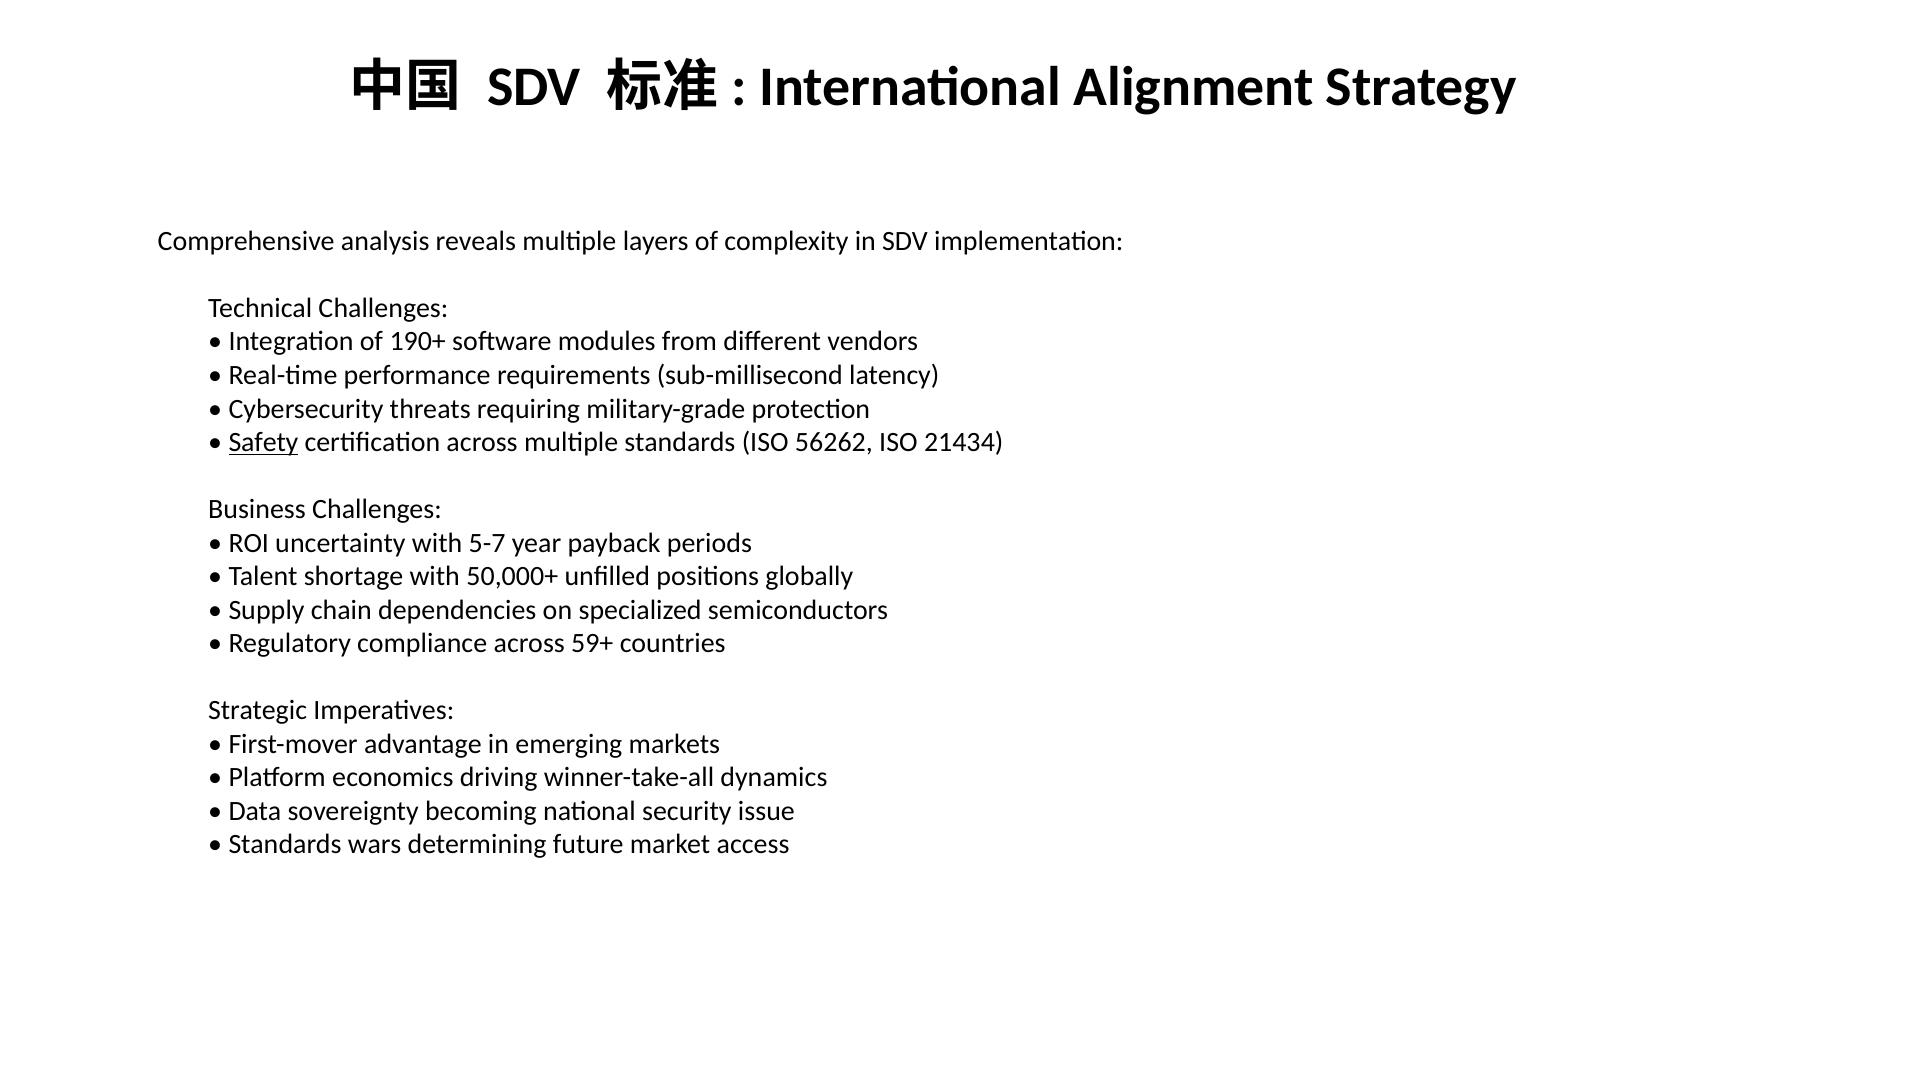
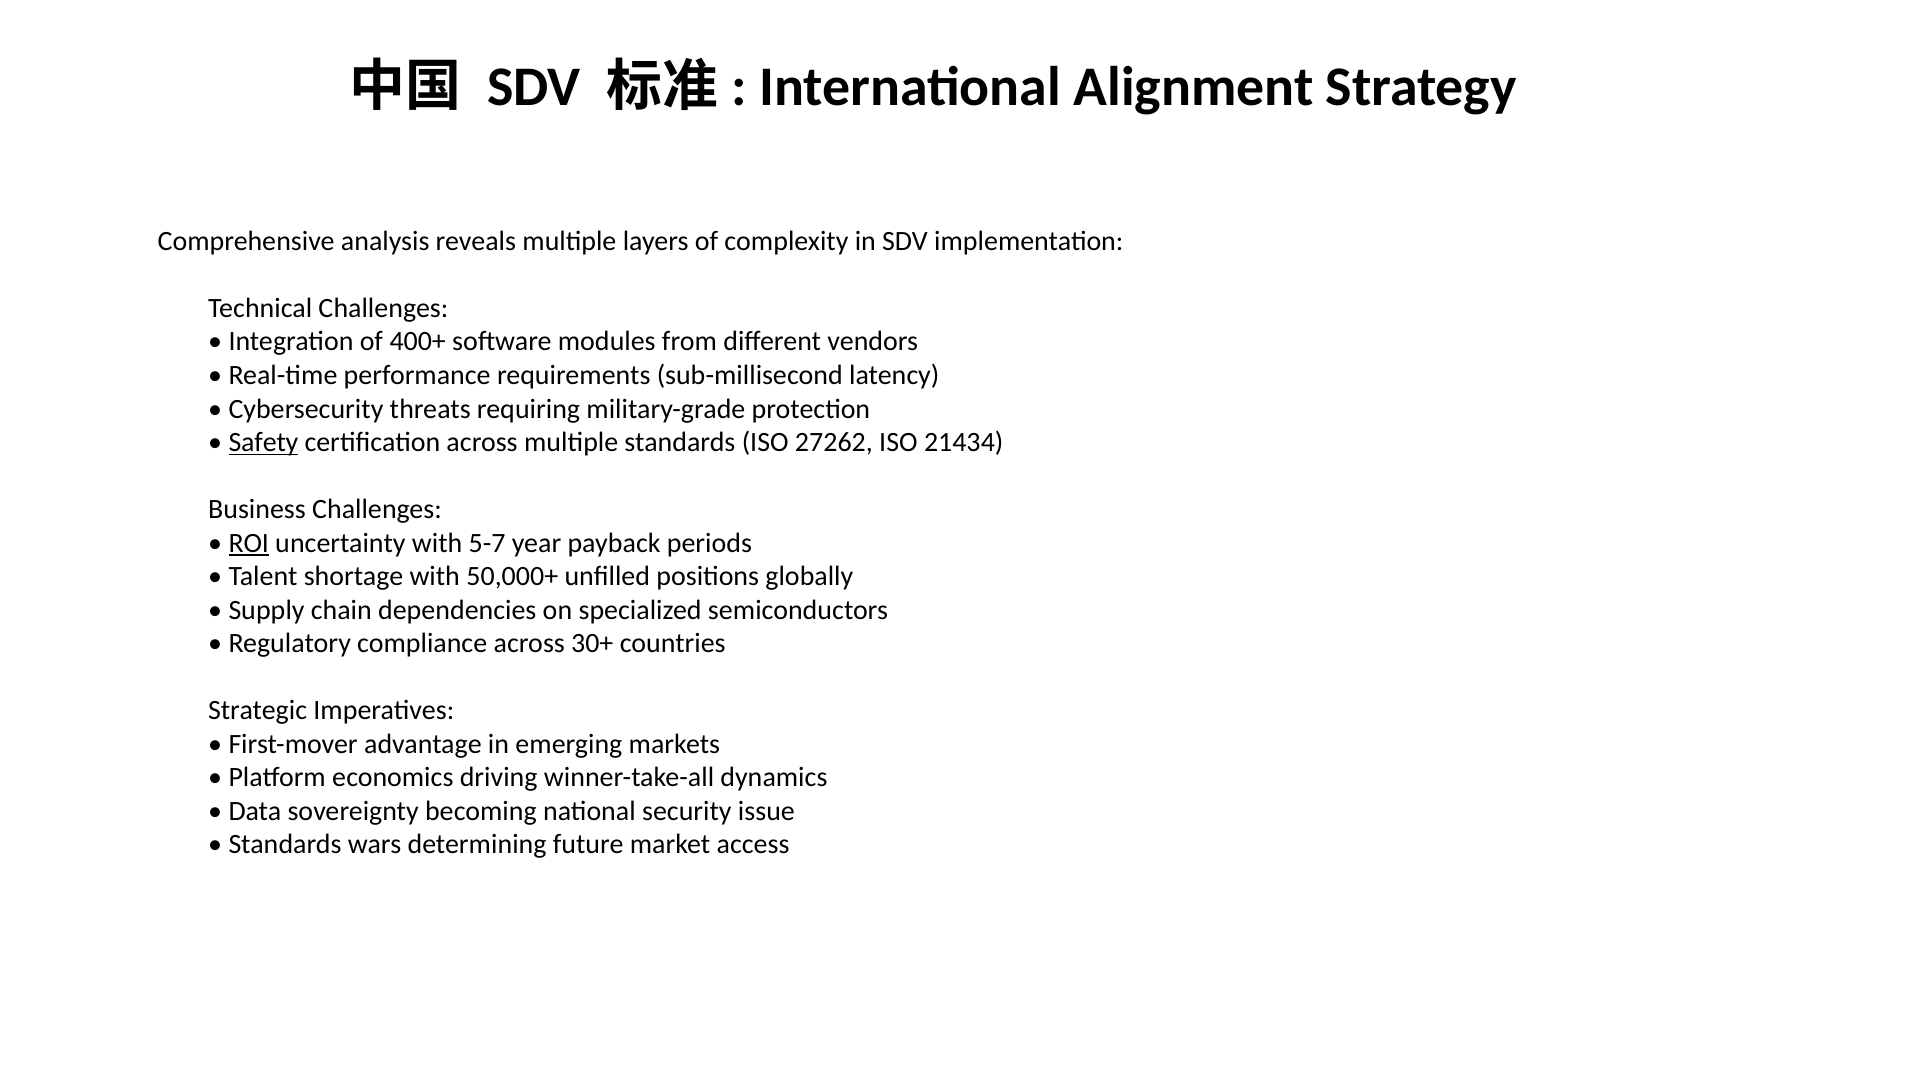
190+: 190+ -> 400+ (418, 342)
56262: 56262 -> 27262 (834, 442)
ROI underline: none -> present (249, 543)
59+: 59+ -> 30+ (592, 644)
